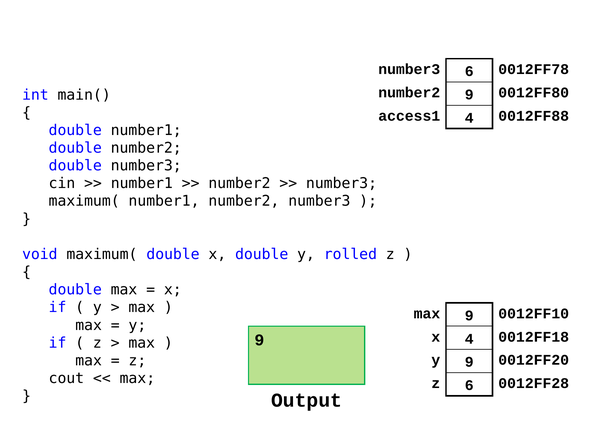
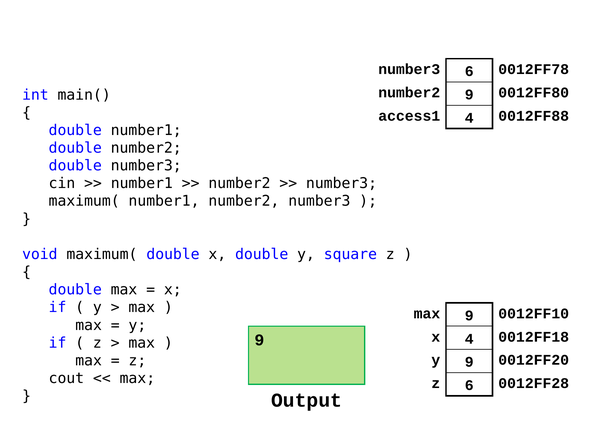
rolled: rolled -> square (350, 254)
